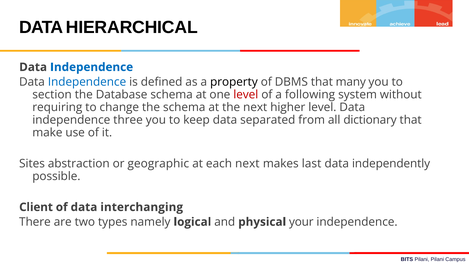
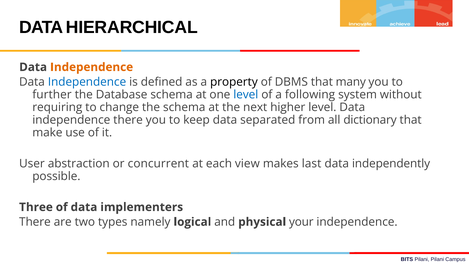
Independence colour: blue -> orange (92, 67)
section: section -> further (52, 95)
level colour: red -> blue (246, 95)
independence three: three -> there (128, 120)
Sites: Sites -> User (32, 163)
geographic: geographic -> concurrent (158, 163)
each next: next -> view (247, 163)
Client: Client -> Three (36, 207)
interchanging: interchanging -> implementers (142, 207)
